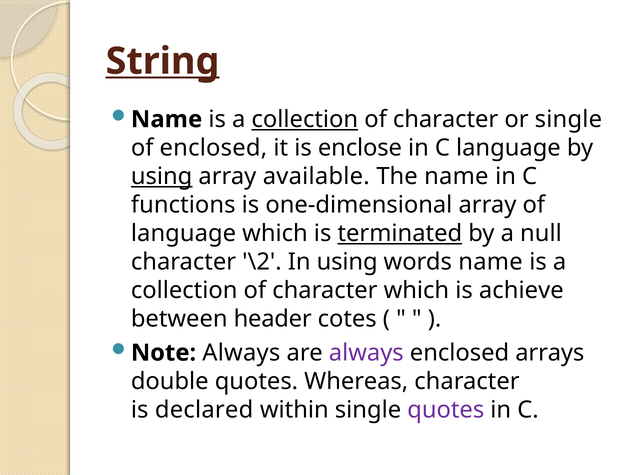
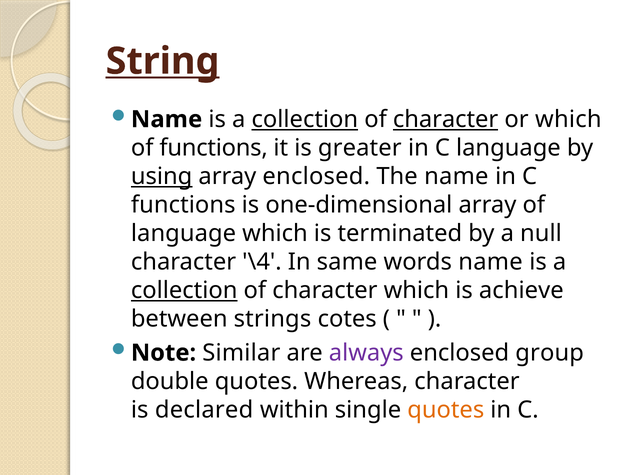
character underline: none -> present (446, 119)
or single: single -> which (568, 119)
of enclosed: enclosed -> functions (214, 148)
enclose: enclose -> greater (360, 148)
array available: available -> enclosed (316, 176)
terminated underline: present -> none (400, 233)
\2: \2 -> \4 (262, 262)
In using: using -> same (347, 262)
collection underline: none -> present (184, 290)
header: header -> strings (272, 319)
Note Always: Always -> Similar (241, 353)
arrays: arrays -> group (550, 353)
quotes colour: purple -> orange (446, 410)
